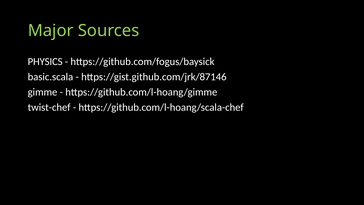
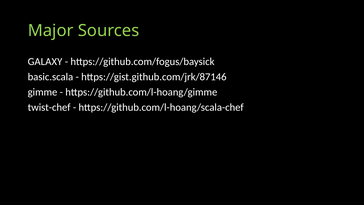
PHYSICS: PHYSICS -> GALAXY (45, 62)
